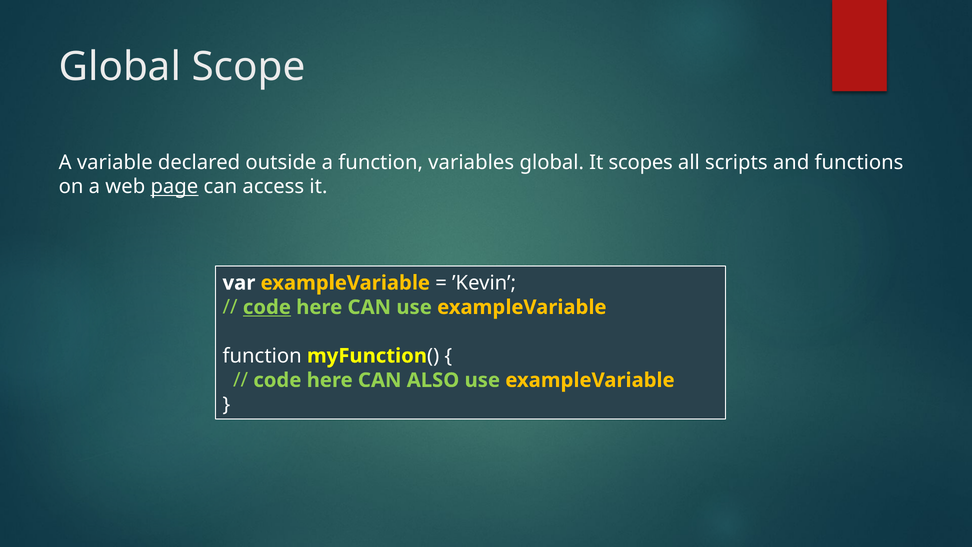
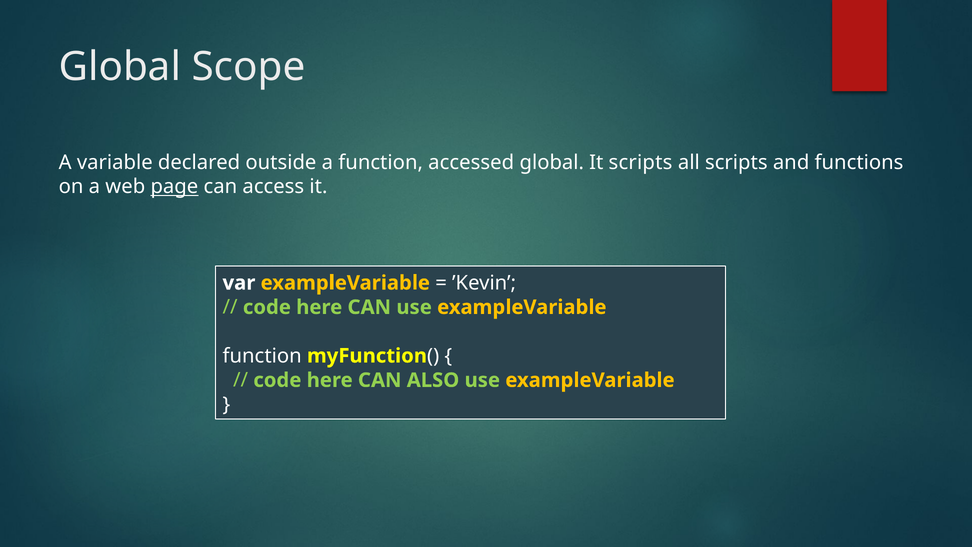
variables: variables -> accessed (471, 162)
It scopes: scopes -> scripts (640, 162)
code underline: present -> none (267, 307)
